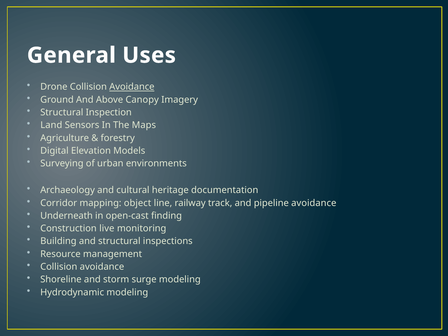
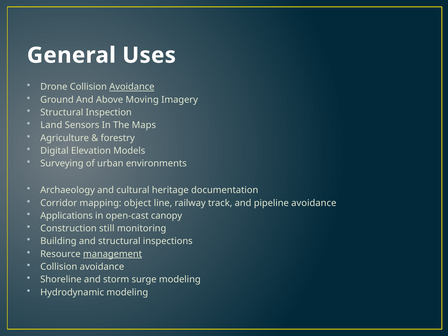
Canopy: Canopy -> Moving (142, 100)
Underneath: Underneath -> Applications (67, 216)
finding: finding -> canopy (167, 216)
live: live -> still (107, 228)
management underline: none -> present (113, 254)
